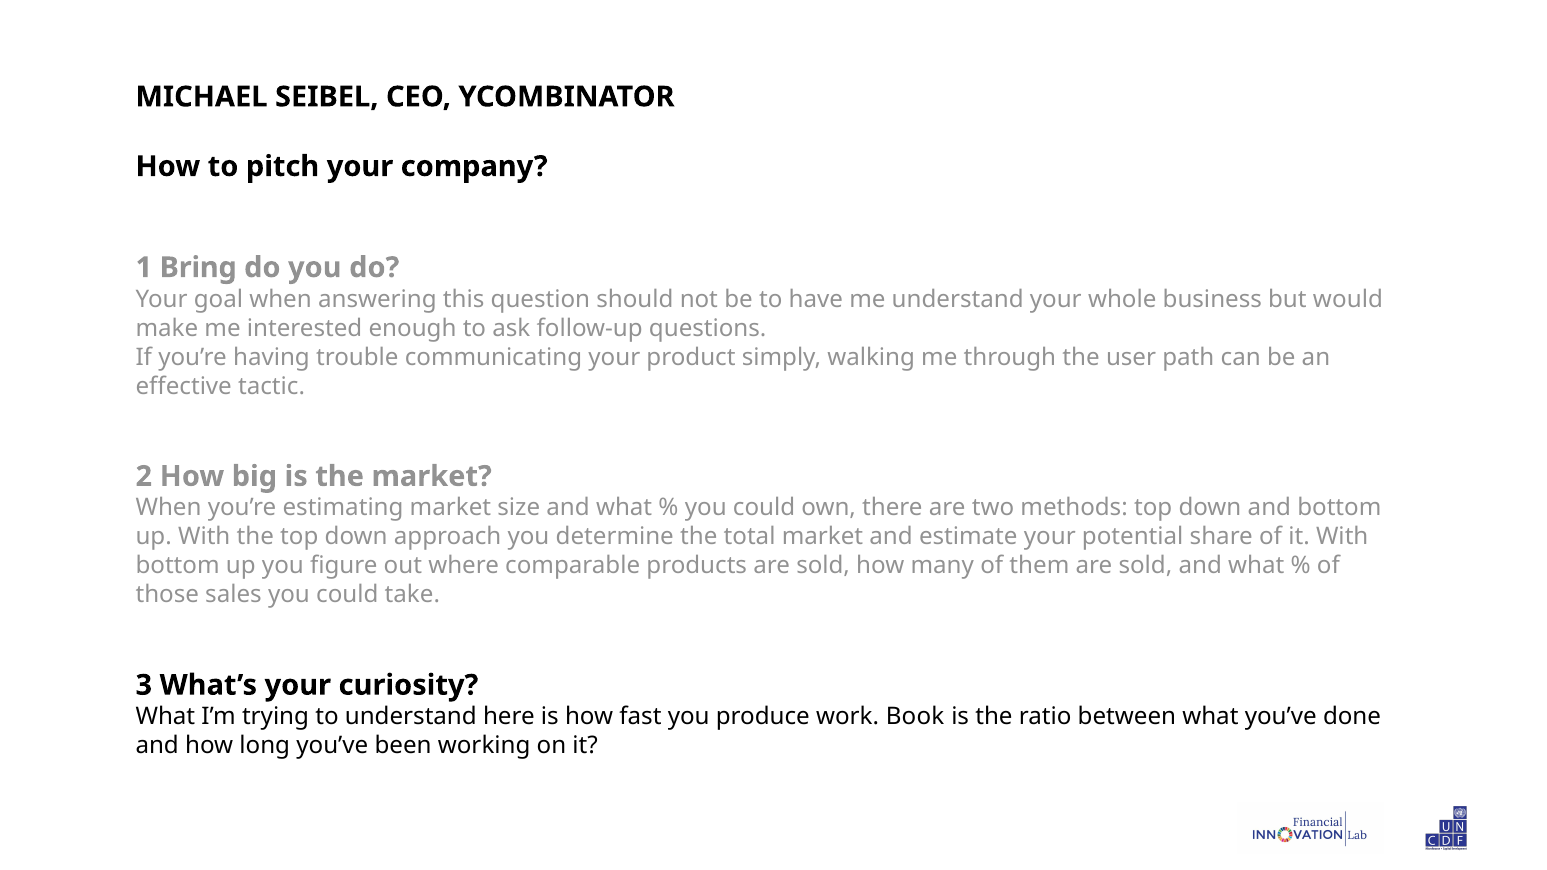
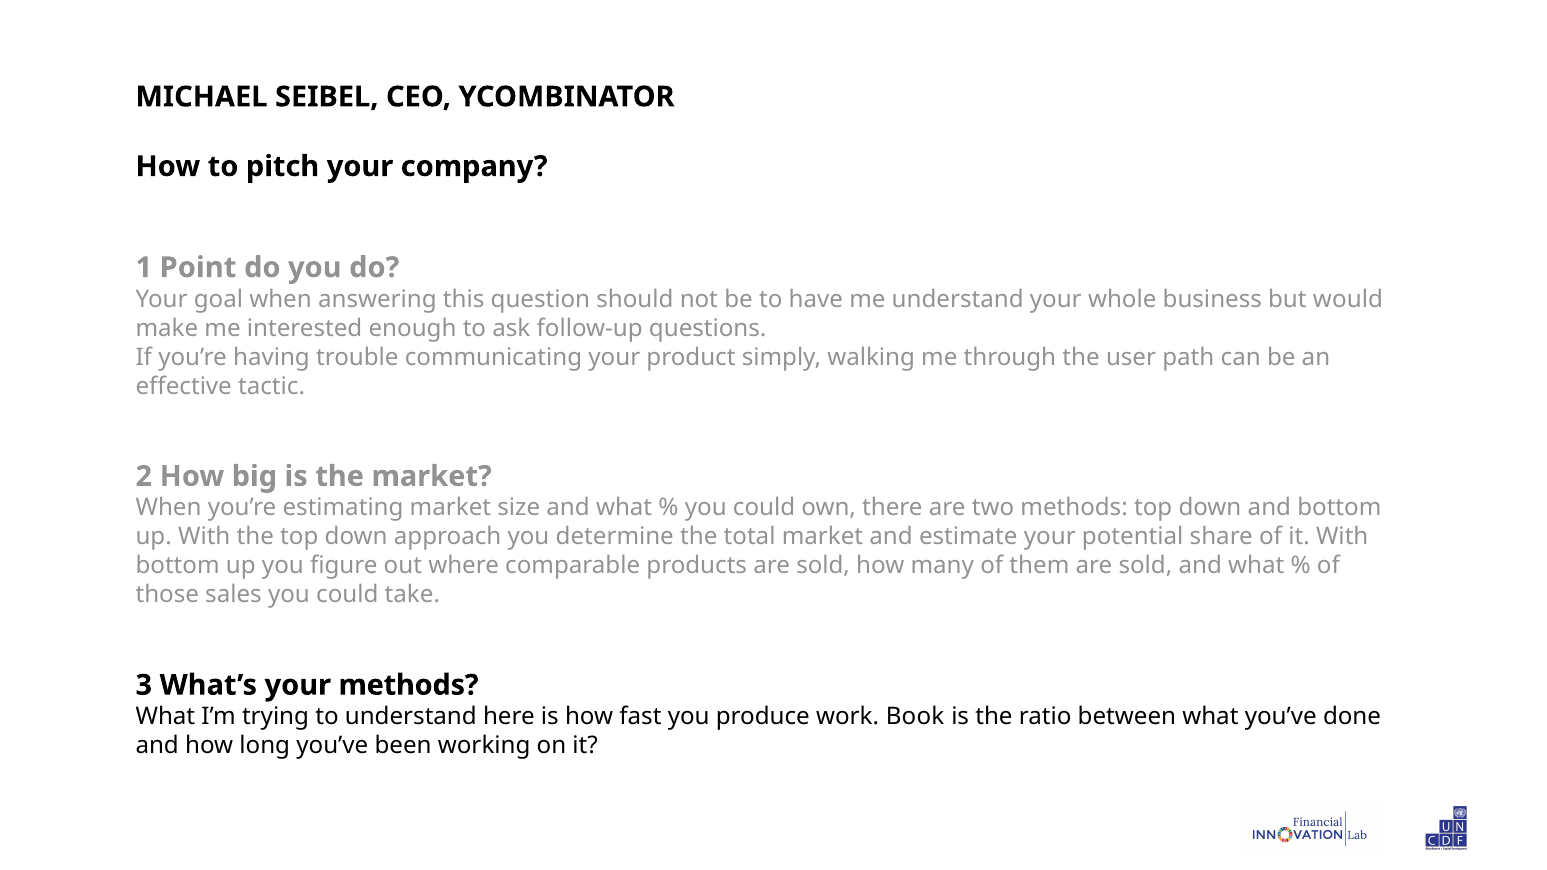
Bring: Bring -> Point (198, 268)
your curiosity: curiosity -> methods (409, 685)
